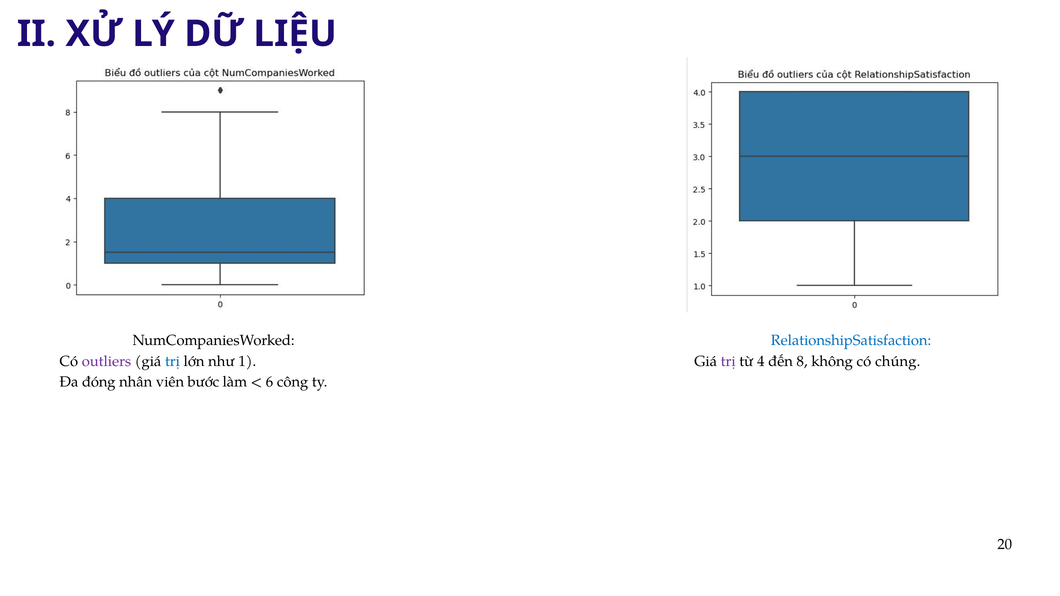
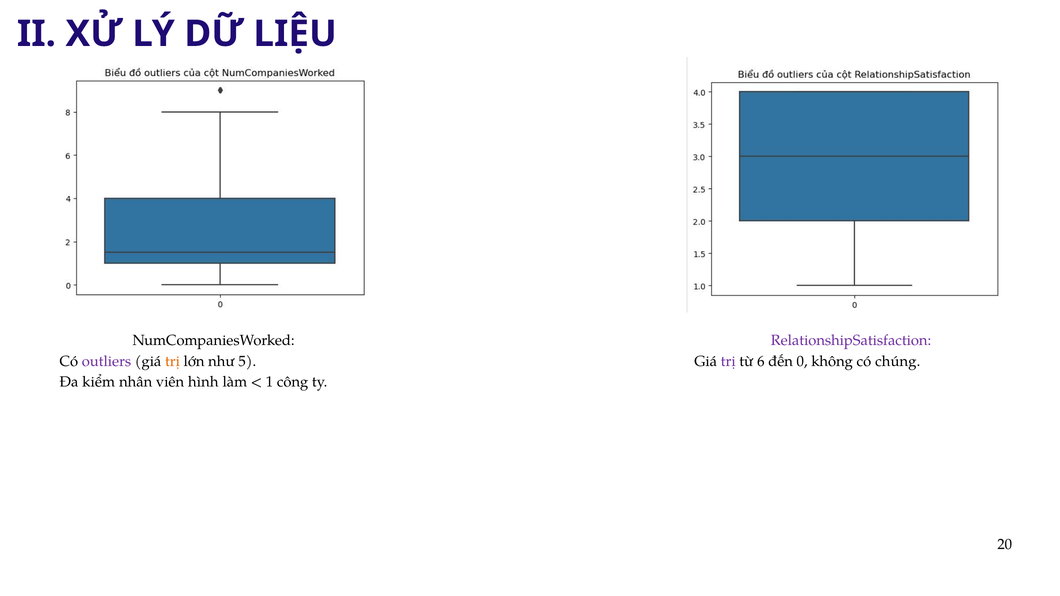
RelationshipSatisfaction colour: blue -> purple (851, 341)
trị colour: blue -> orange (172, 361)
1: 1 -> 5 (247, 361)
4: 4 -> 6 (761, 361)
8: 8 -> 0 (802, 361)
đóng: đóng -> kiểm (99, 382)
bước: bước -> hình (203, 382)
6: 6 -> 1 (270, 382)
